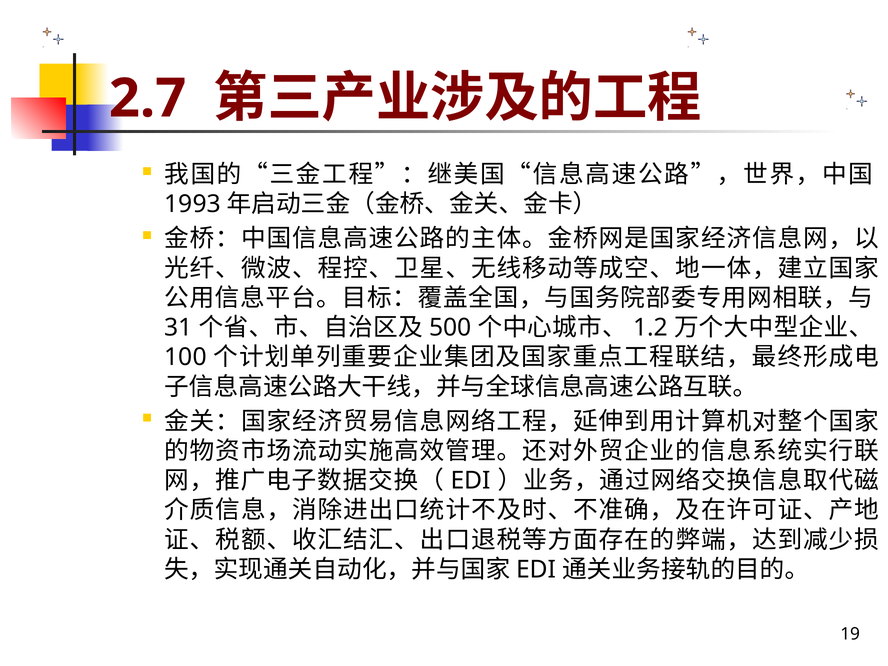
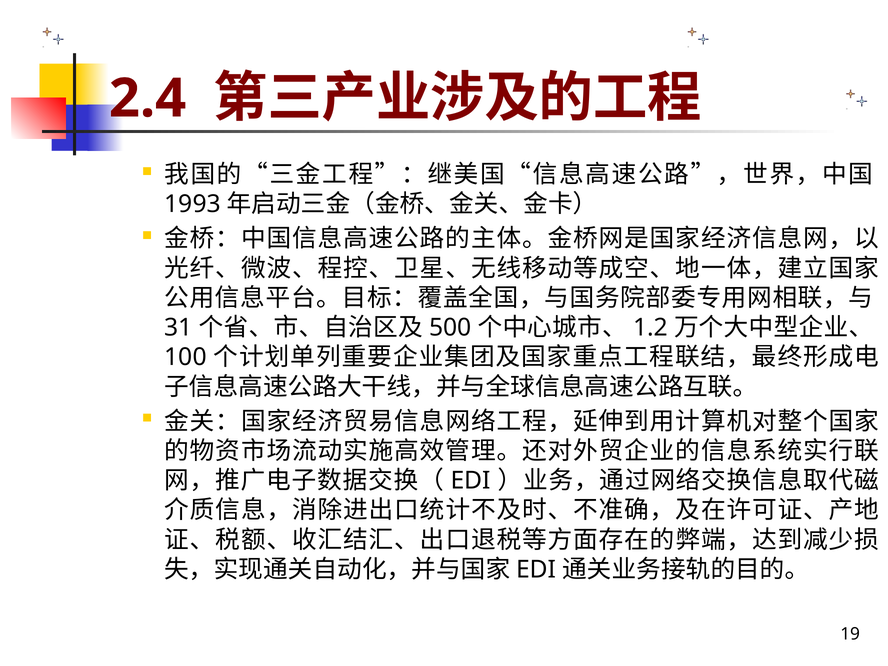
2.7: 2.7 -> 2.4 (148, 99)
